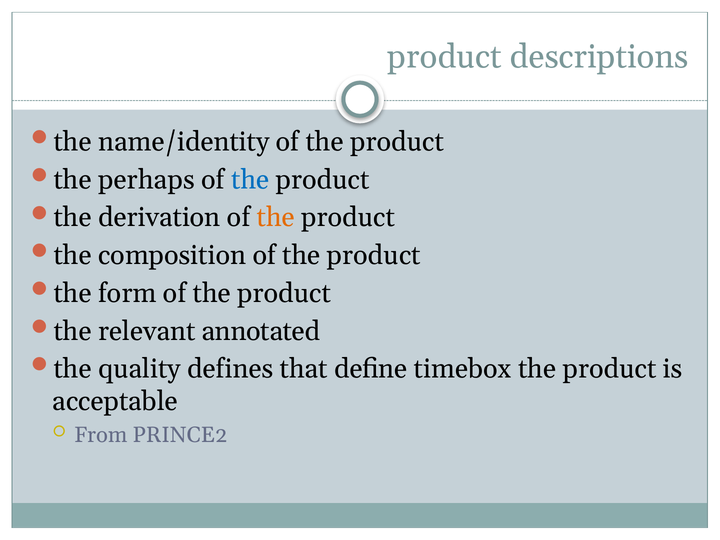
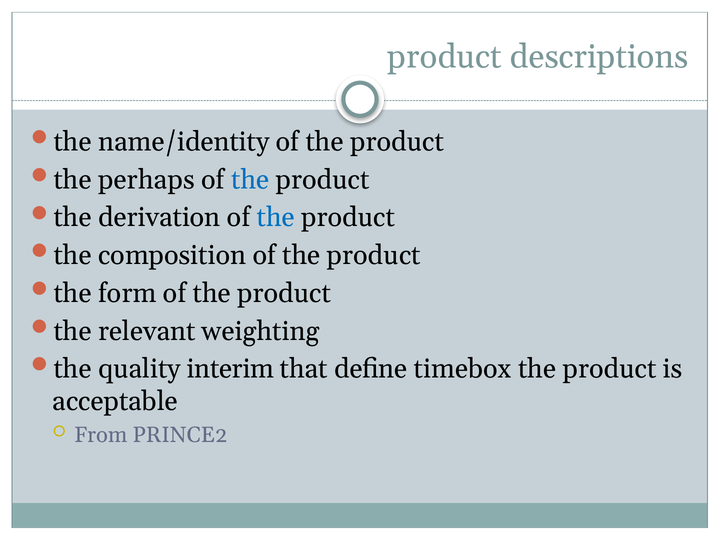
the colour: orange -> blue (276, 218)
annotated: annotated -> weighting (261, 331)
defines: defines -> interim (230, 369)
